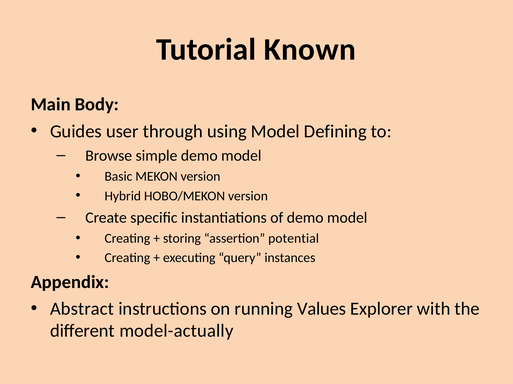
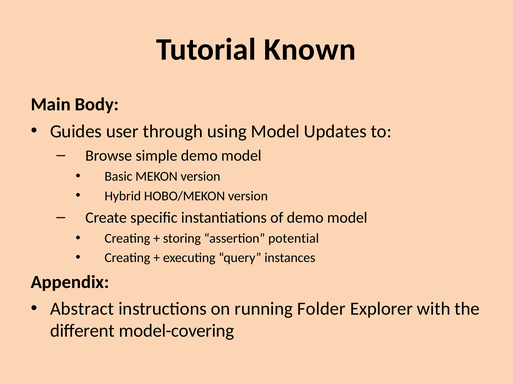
Defining: Defining -> Updates (335, 132)
Values: Values -> Folder (321, 309)
model-actually: model-actually -> model-covering (177, 332)
